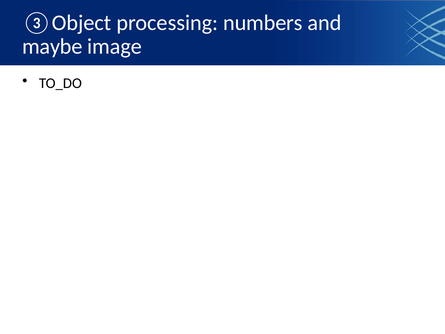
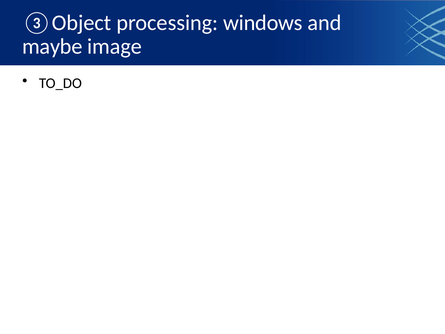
numbers: numbers -> windows (263, 23)
